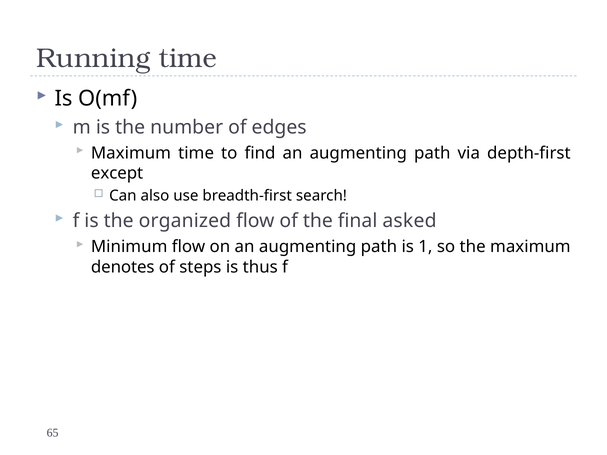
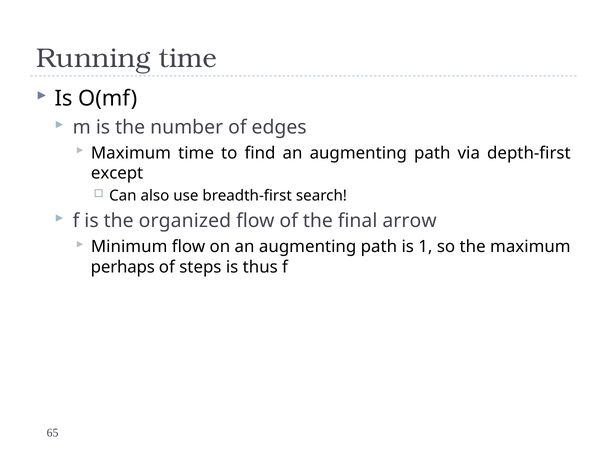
asked: asked -> arrow (410, 221)
denotes: denotes -> perhaps (123, 267)
